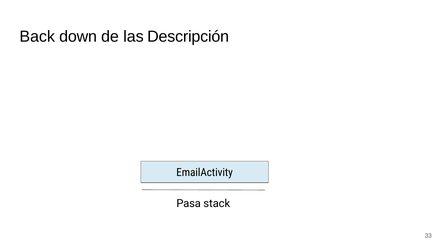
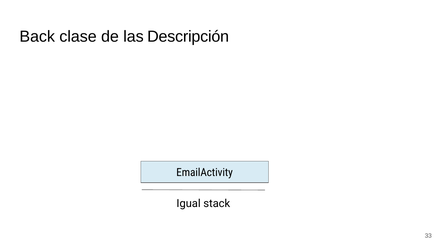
down: down -> clase (78, 37)
Pasa: Pasa -> Igual (189, 203)
